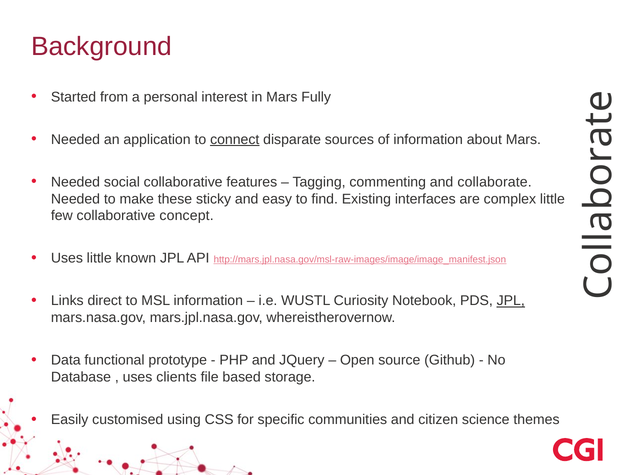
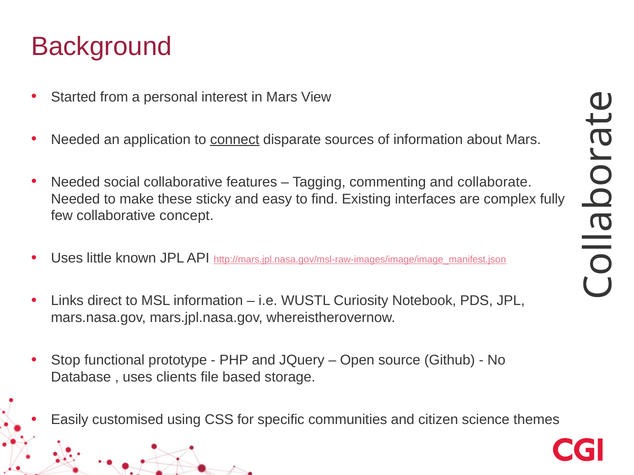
Fully: Fully -> View (316, 97)
complex little: little -> fully (552, 199)
JPL underline: present -> none (511, 301)
Data: Data -> Stop (66, 361)
